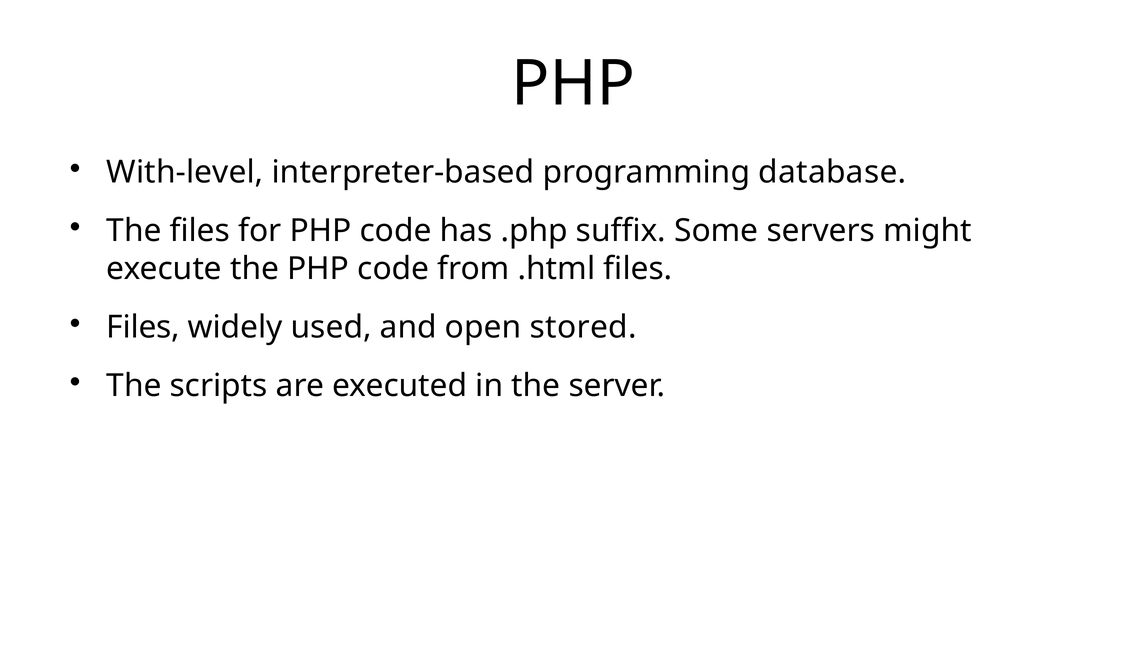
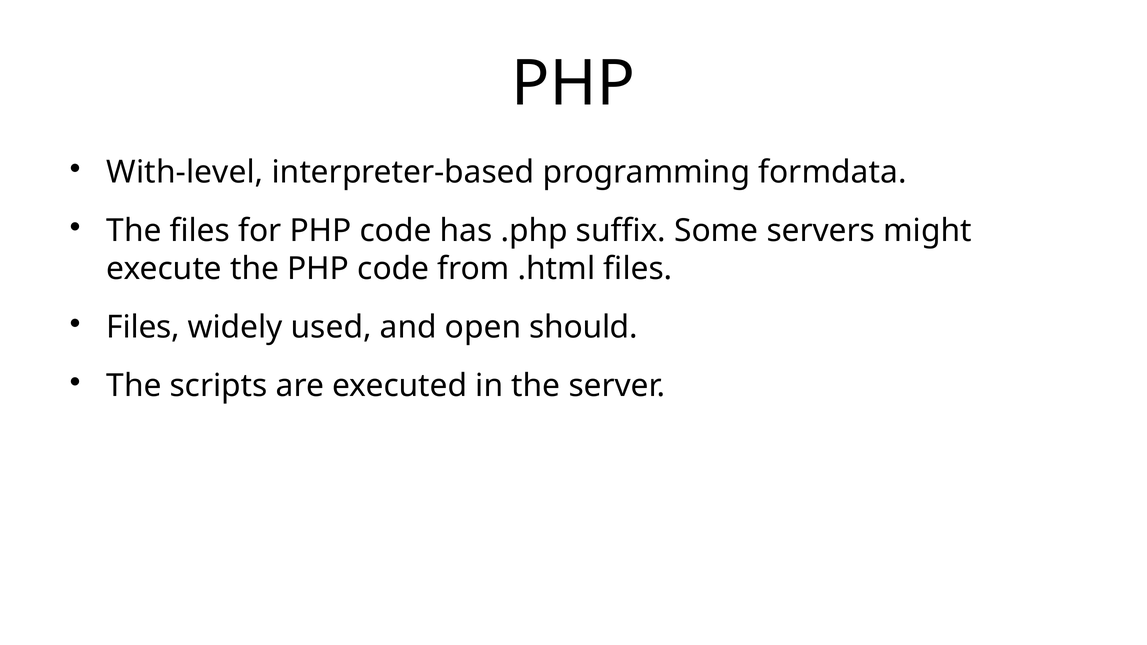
database: database -> formdata (832, 172)
stored: stored -> should (584, 327)
